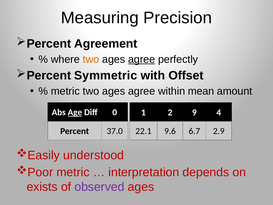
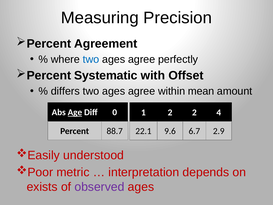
two colour: orange -> blue (91, 59)
agree underline: present -> none (142, 59)
Symmetric: Symmetric -> Systematic (106, 75)
metric: metric -> differs (65, 91)
2 9: 9 -> 2 (194, 112)
37.0: 37.0 -> 88.7 (115, 131)
